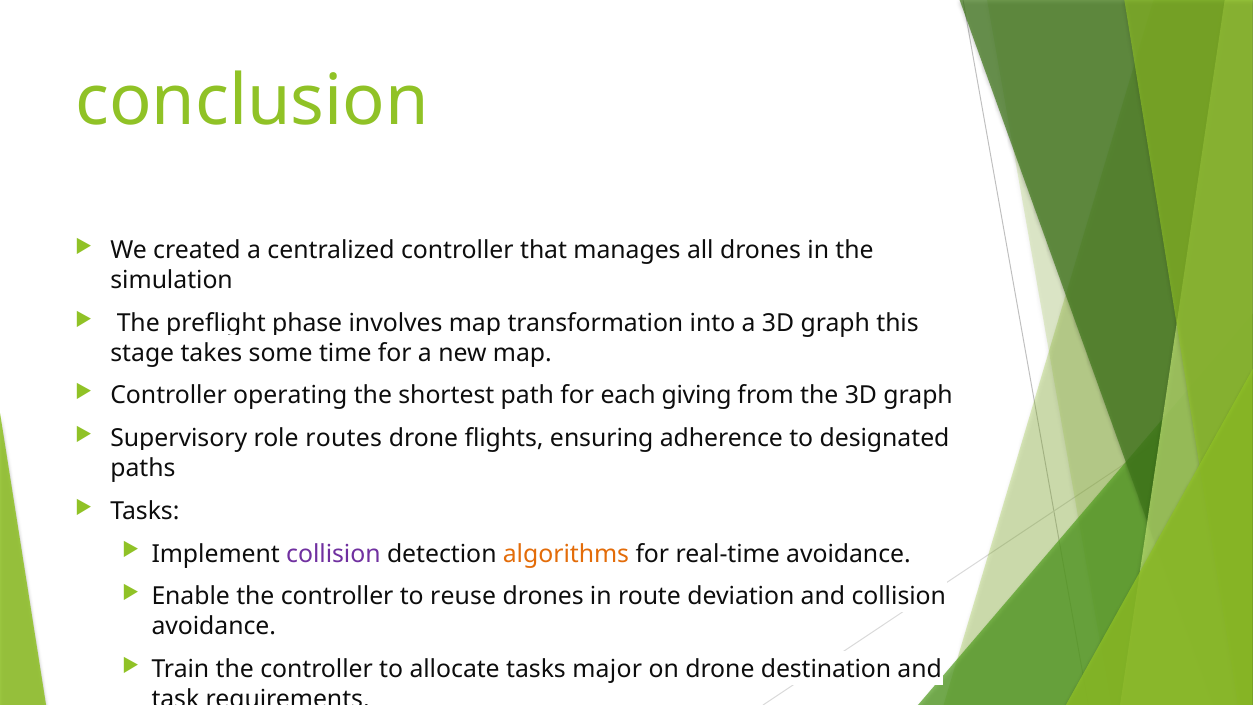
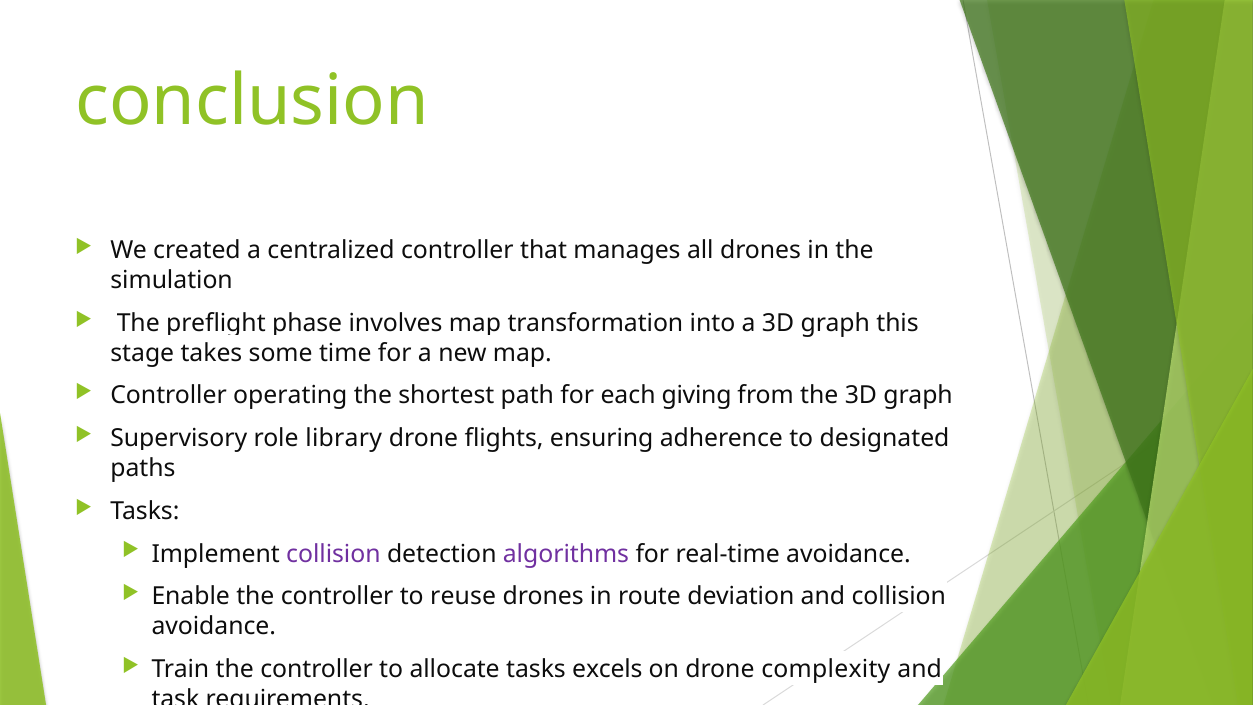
routes: routes -> library (344, 438)
algorithms colour: orange -> purple (566, 554)
major: major -> excels (607, 669)
destination: destination -> complexity (826, 669)
